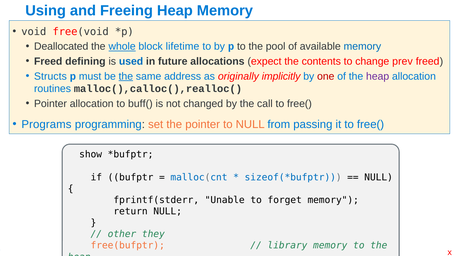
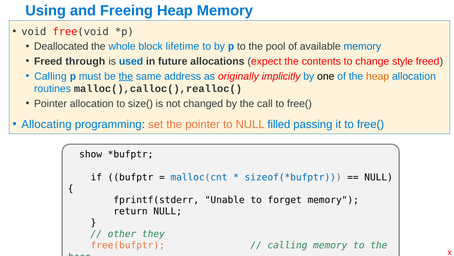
whole underline: present -> none (122, 46)
defining: defining -> through (85, 61)
prev: prev -> style (403, 61)
Structs: Structs -> Calling (50, 76)
one colour: red -> black (326, 76)
heap colour: purple -> orange (378, 76)
buff(: buff( -> size( (140, 103)
Programs: Programs -> Allocating (46, 124)
from: from -> filled (279, 124)
library: library -> calling (287, 245)
